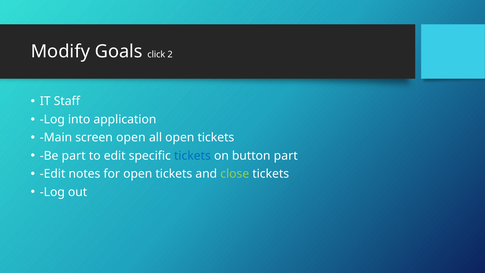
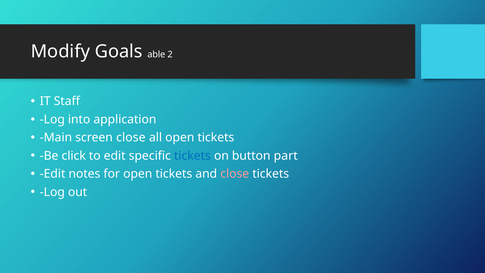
click: click -> able (156, 54)
screen open: open -> close (131, 138)
Be part: part -> click (74, 156)
close colour: light green -> pink (235, 174)
